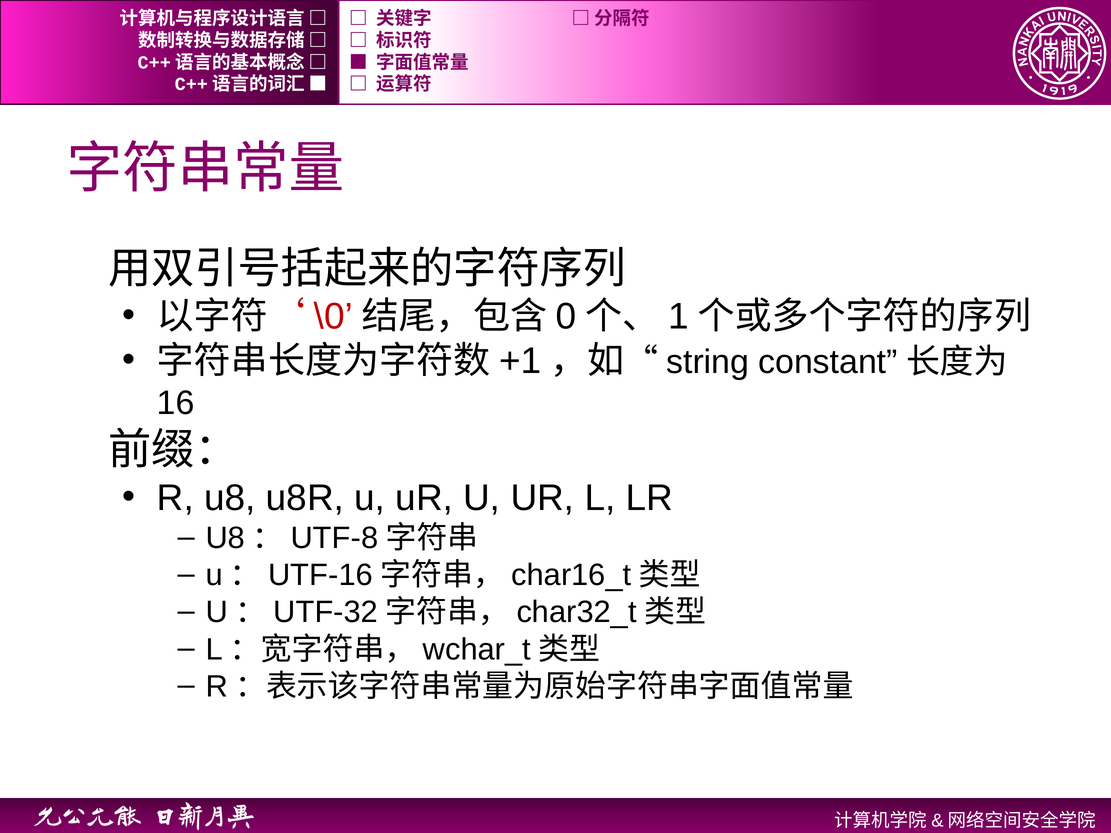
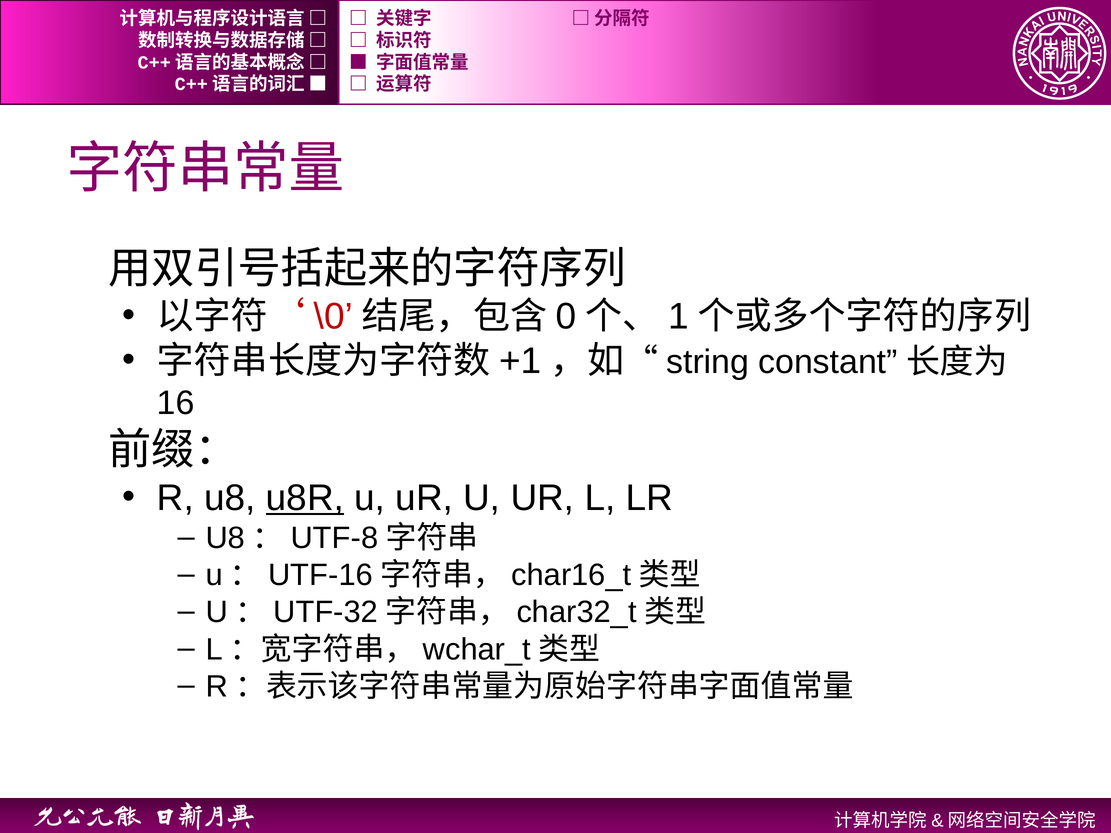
u8R underline: none -> present (305, 498)
